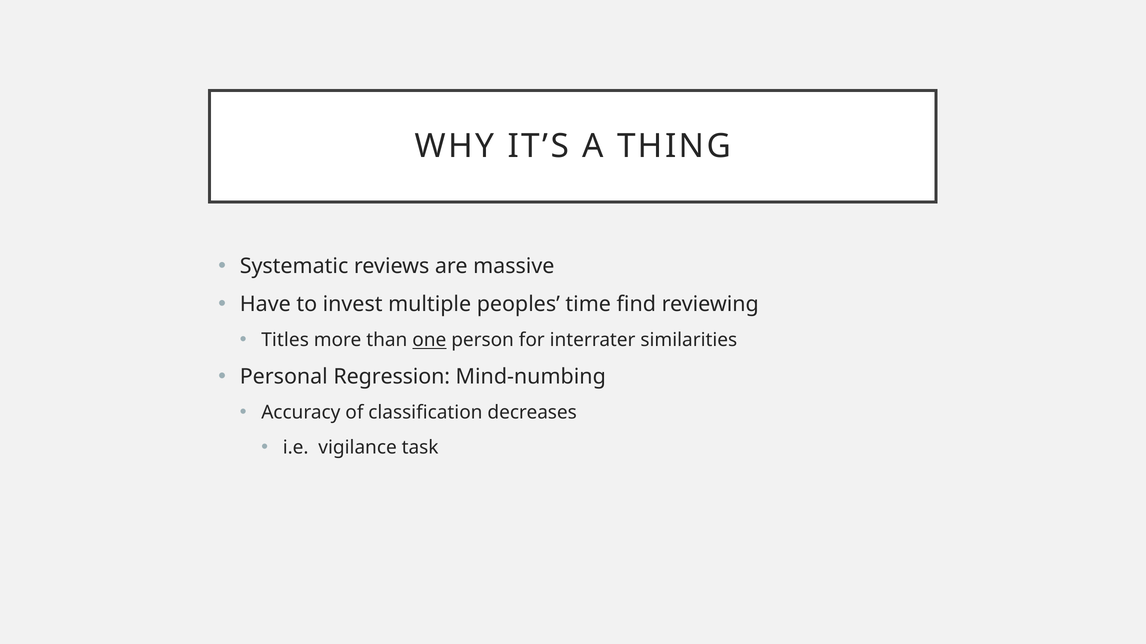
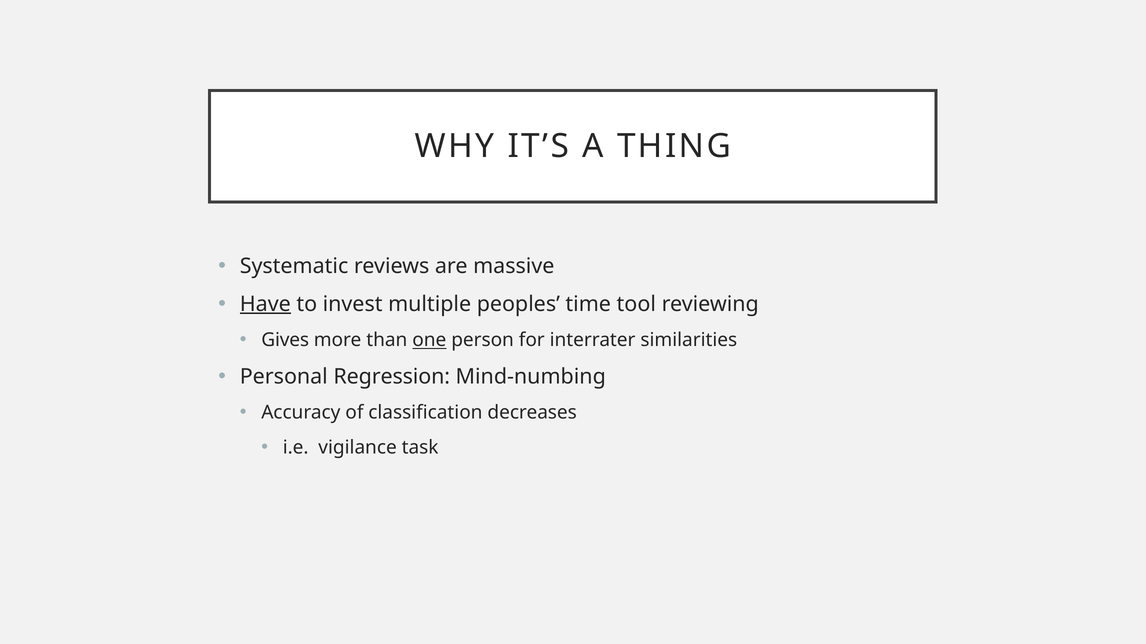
Have underline: none -> present (265, 304)
find: find -> tool (636, 304)
Titles: Titles -> Gives (285, 341)
